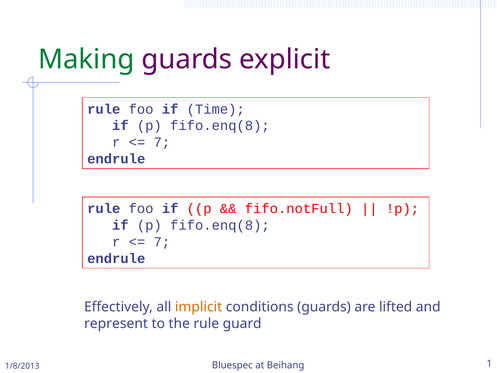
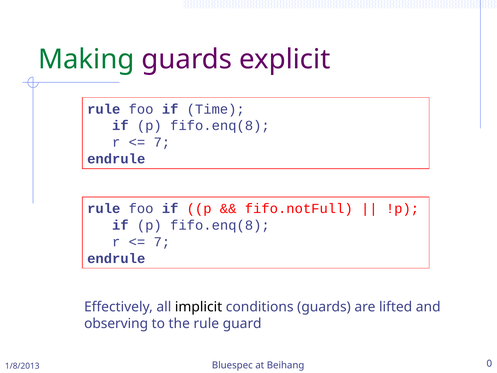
implicit colour: orange -> black (199, 307)
represent: represent -> observing (116, 323)
1: 1 -> 0 (489, 364)
